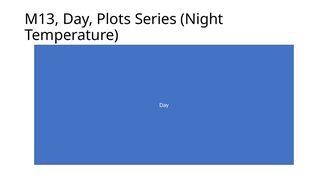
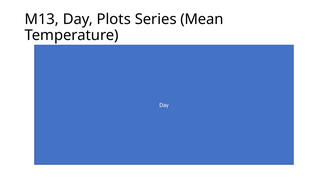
Night: Night -> Mean (202, 19)
